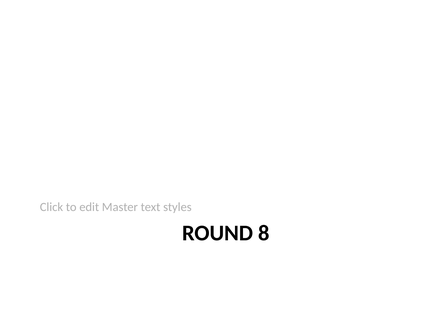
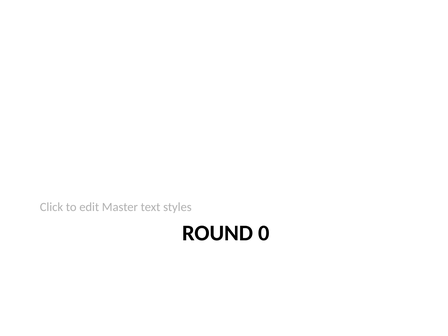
8: 8 -> 0 (264, 233)
